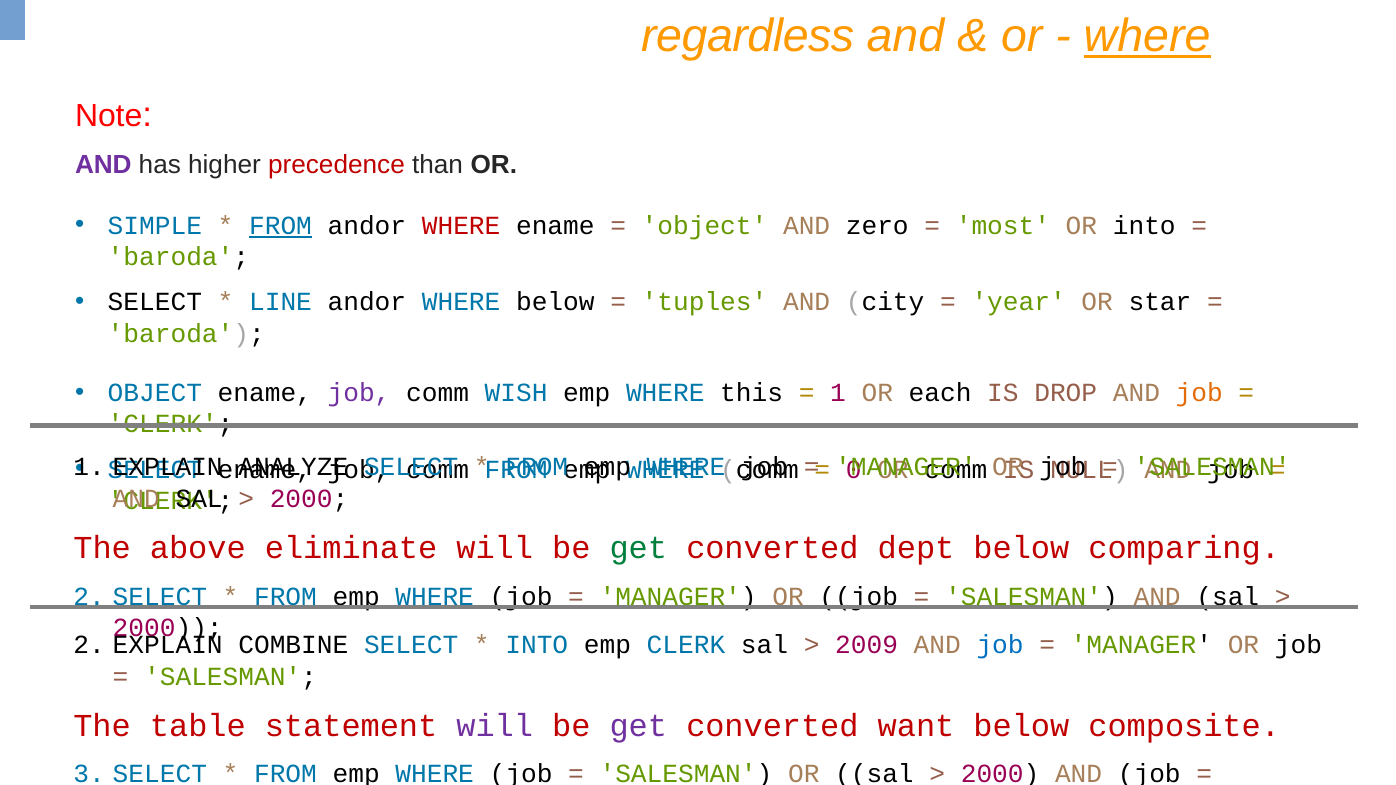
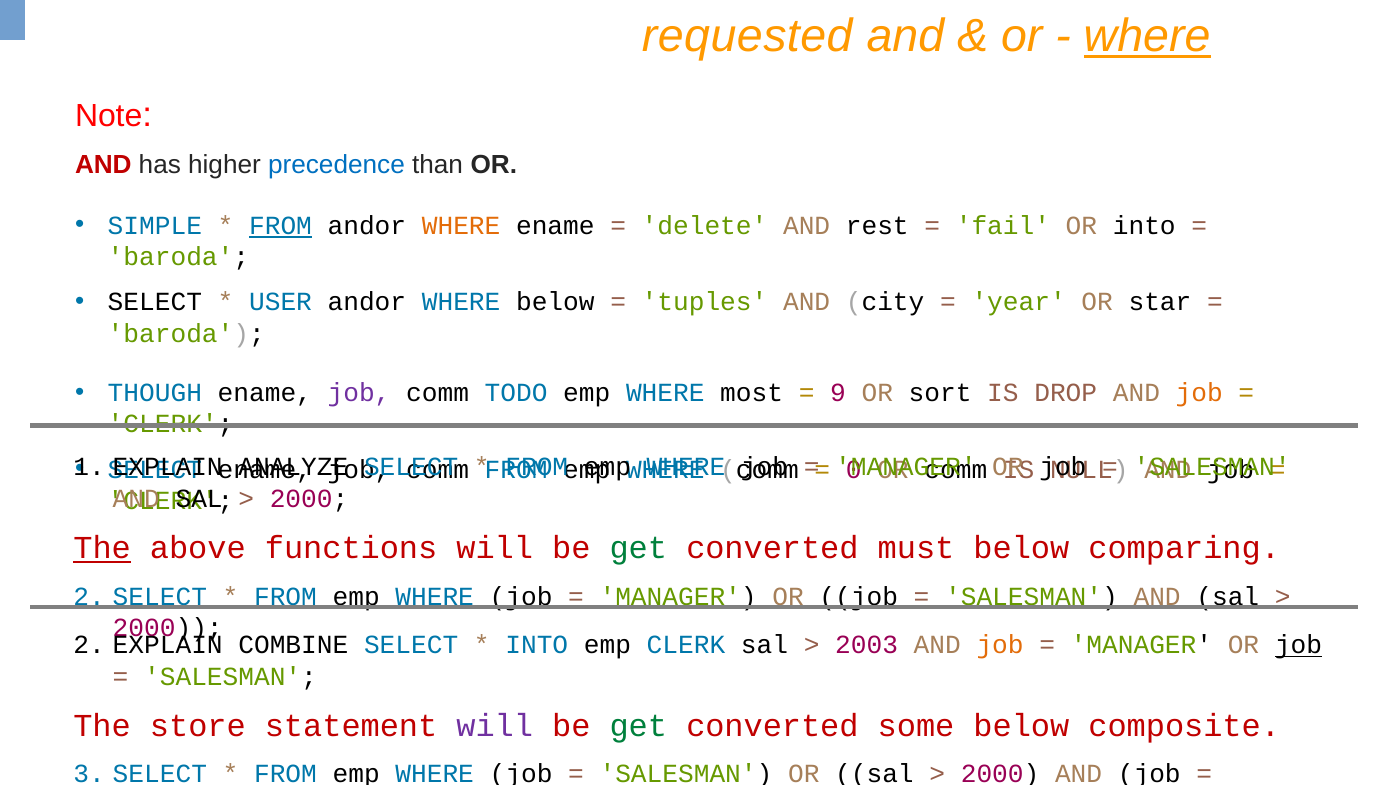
regardless: regardless -> requested (747, 36)
AND colour: purple -> red (103, 165)
precedence colour: red -> blue (336, 165)
WHERE colour: red -> orange (461, 226)
object: object -> delete (705, 226)
zero: zero -> rest (877, 226)
most: most -> fail (1003, 226)
LINE: LINE -> USER (281, 302)
OBJECT: OBJECT -> THOUGH (155, 393)
WISH: WISH -> TODO (516, 393)
this: this -> most (752, 393)
1: 1 -> 9 (838, 393)
each: each -> sort (940, 393)
The underline: none -> present (102, 548)
eliminate: eliminate -> functions (351, 548)
dept: dept -> must (916, 548)
2009: 2009 -> 2003 (867, 645)
job colour: blue -> orange (1000, 645)
job underline: none -> present (1298, 645)
table: table -> store (198, 726)
get colour: purple -> green (638, 726)
want: want -> some (916, 726)
